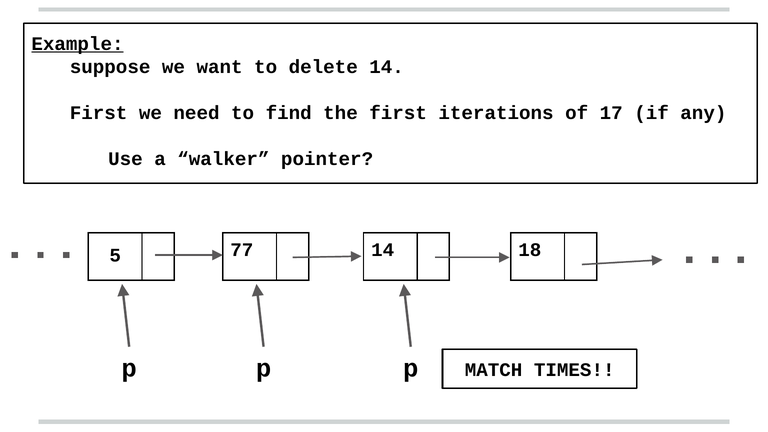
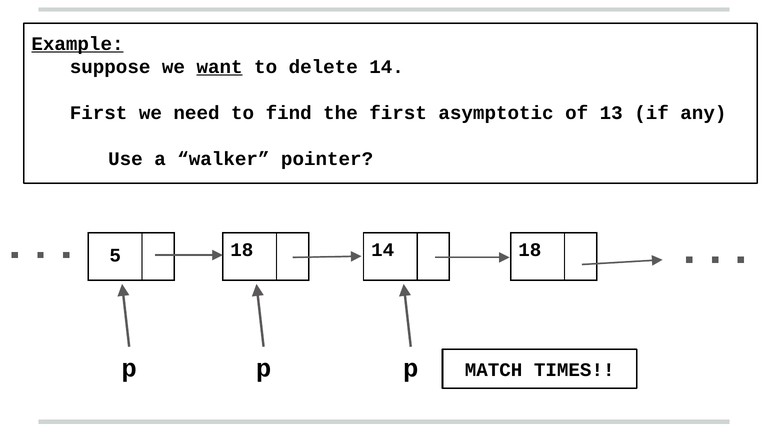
want underline: none -> present (220, 67)
iterations: iterations -> asymptotic (496, 113)
17: 17 -> 13 (611, 113)
5 77: 77 -> 18 (242, 250)
